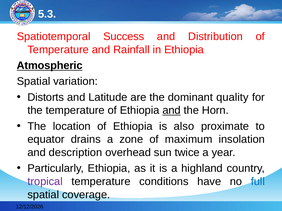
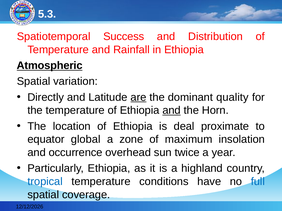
Distorts: Distorts -> Directly (46, 97)
are underline: none -> present (139, 97)
also: also -> deal (184, 127)
drains: drains -> global (86, 140)
description: description -> occurrence (76, 153)
tropical colour: purple -> blue (45, 182)
